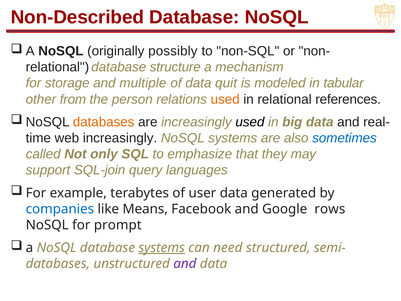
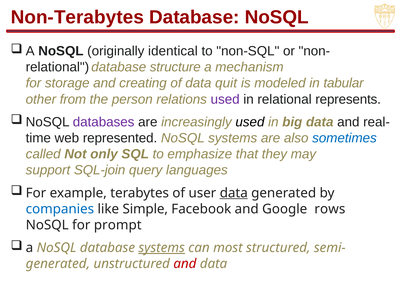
Non-Described: Non-Described -> Non-Terabytes (77, 17)
possibly: possibly -> identical (173, 51)
multiple: multiple -> creating (143, 83)
used colour: orange -> purple (225, 99)
references: references -> represents (348, 99)
databases colour: orange -> purple (104, 122)
web increasingly: increasingly -> represented (120, 138)
data underline: none -> present (234, 193)
Means: Means -> Simple (145, 209)
need: need -> most (228, 248)
databases: databases -> generated (58, 264)
and colour: purple -> red (185, 264)
